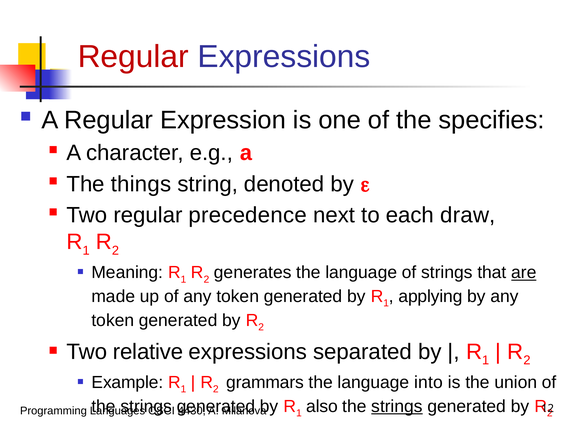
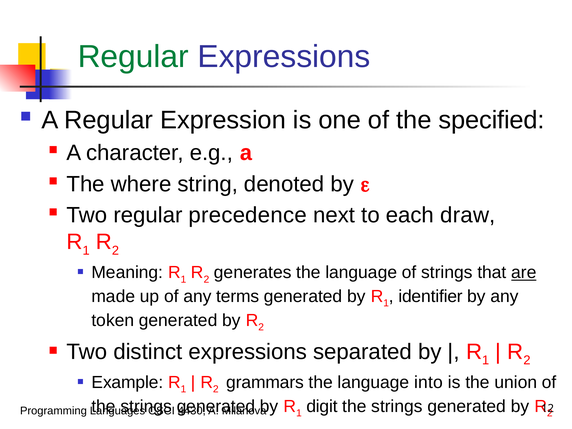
Regular colour: red -> green (133, 57)
specifies: specifies -> specified (492, 120)
things: things -> where (141, 184)
of any token: token -> terms (238, 296)
applying: applying -> identifier (431, 296)
relative: relative -> distinct (148, 352)
also: also -> digit (322, 406)
strings underline: present -> none (397, 406)
